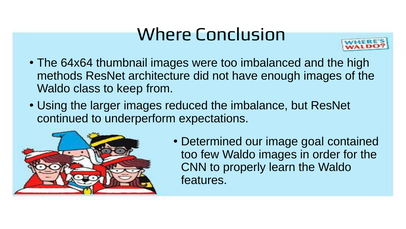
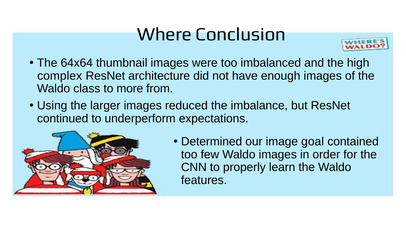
methods: methods -> complex (60, 76)
keep: keep -> more (130, 88)
